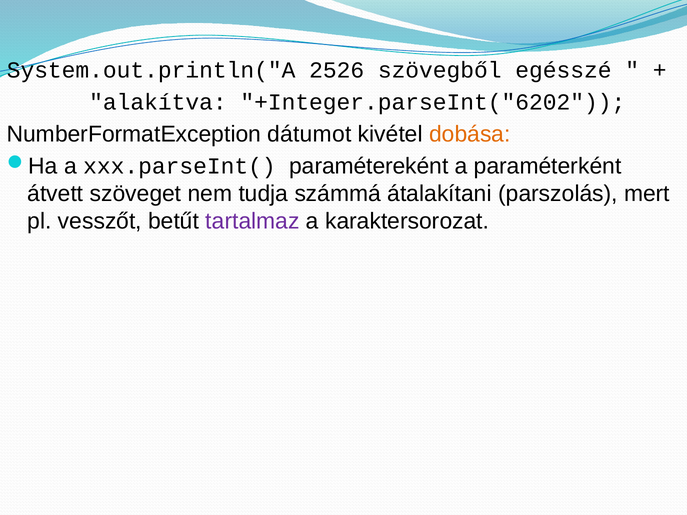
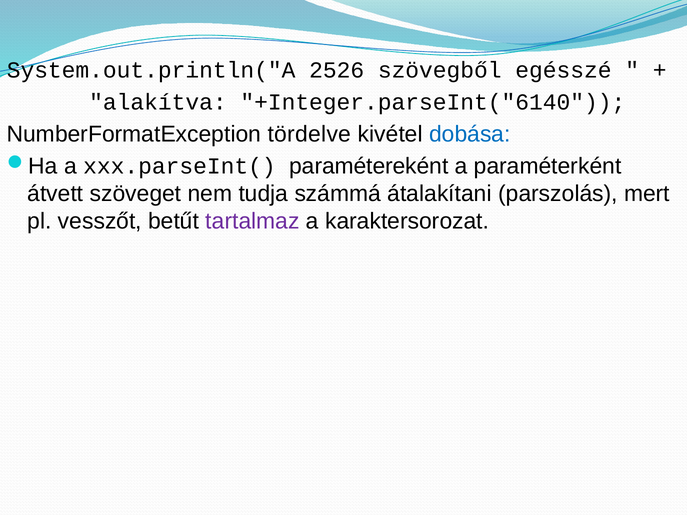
+Integer.parseInt("6202: +Integer.parseInt("6202 -> +Integer.parseInt("6140 (433, 102)
dátumot: dátumot -> tördelve (309, 134)
dobása colour: orange -> blue (470, 134)
